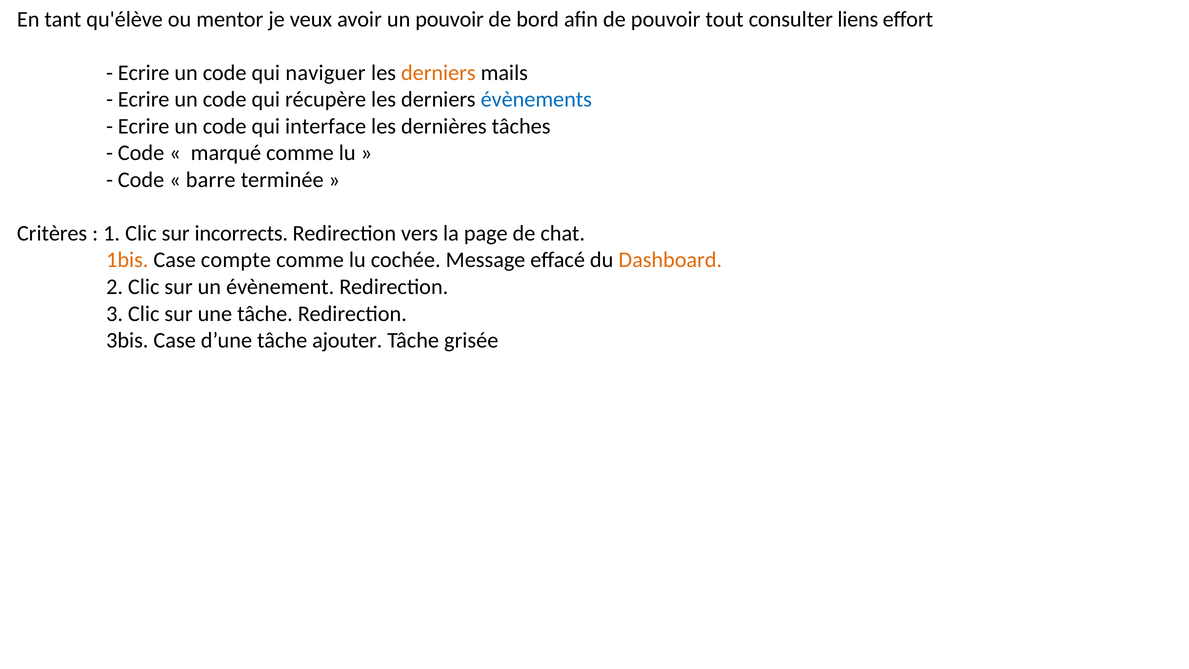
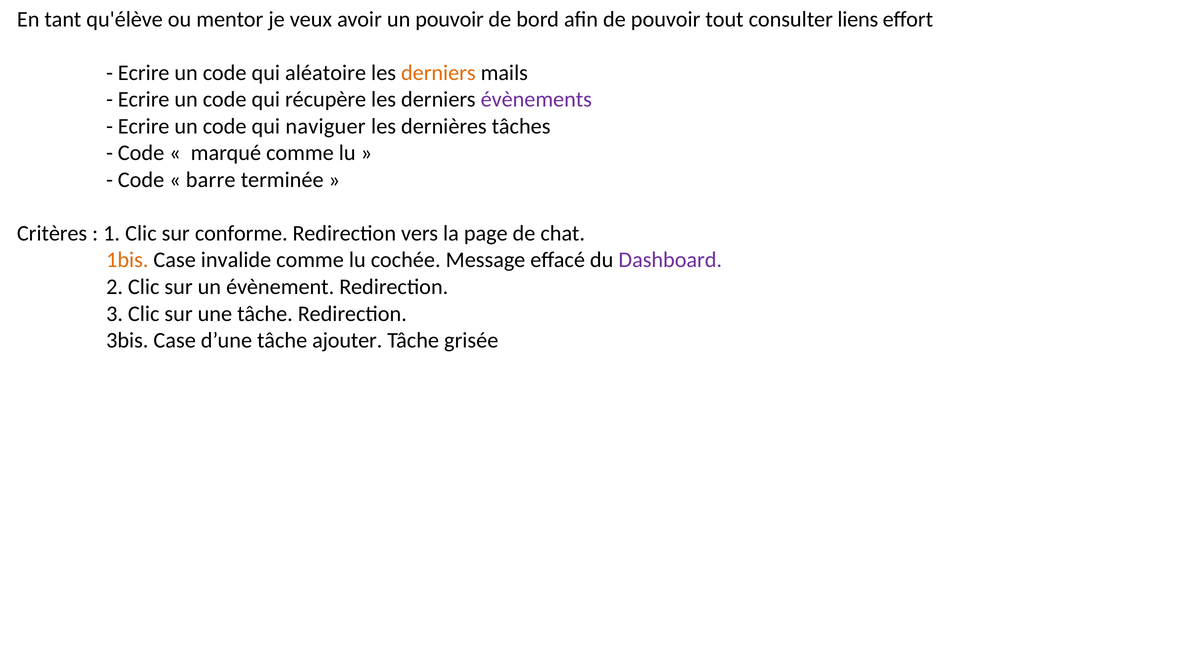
naviguer: naviguer -> aléatoire (326, 73)
évènements colour: blue -> purple (536, 100)
interface: interface -> naviguer (326, 126)
incorrects: incorrects -> conforme (241, 233)
compte: compte -> invalide (236, 260)
Dashboard colour: orange -> purple (670, 260)
